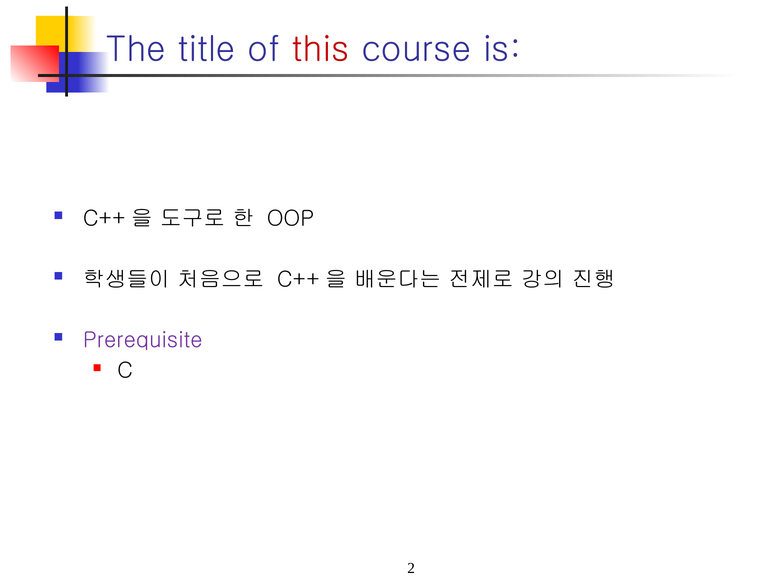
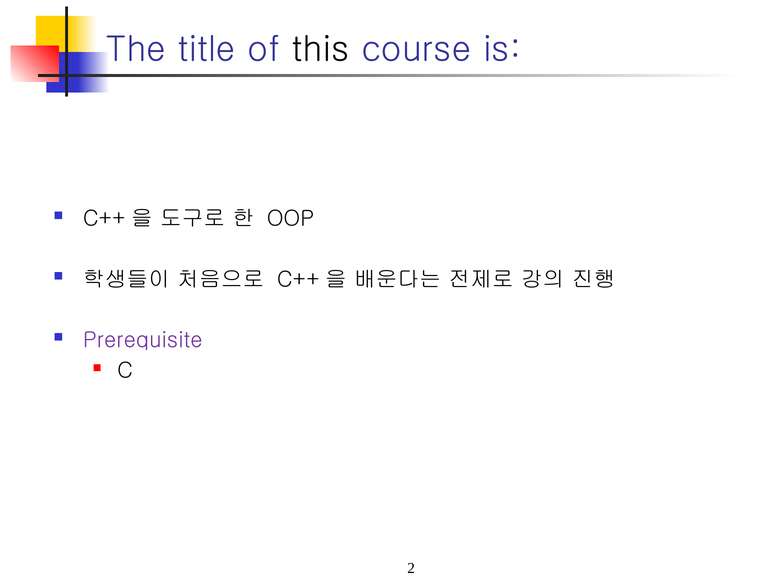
this colour: red -> black (321, 49)
